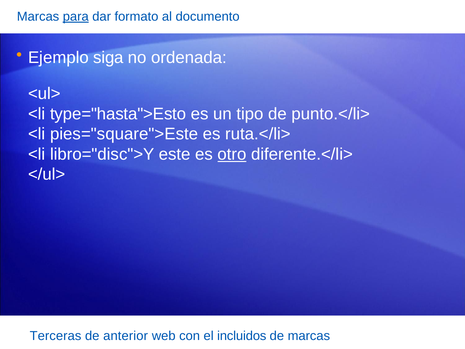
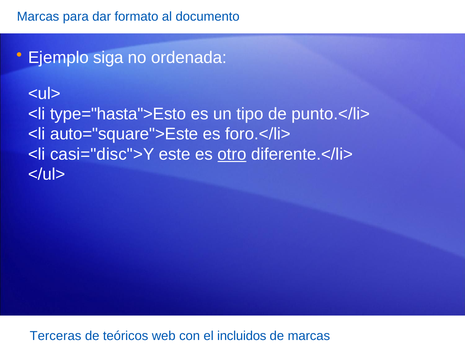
para underline: present -> none (76, 17)
pies="square">Este: pies="square">Este -> auto="square">Este (124, 134)
ruta.</li>: ruta.</li> -> foro.</li> (258, 134)
libro="disc">Y: libro="disc">Y -> casi="disc">Y (102, 154)
anterior: anterior -> teóricos (126, 336)
